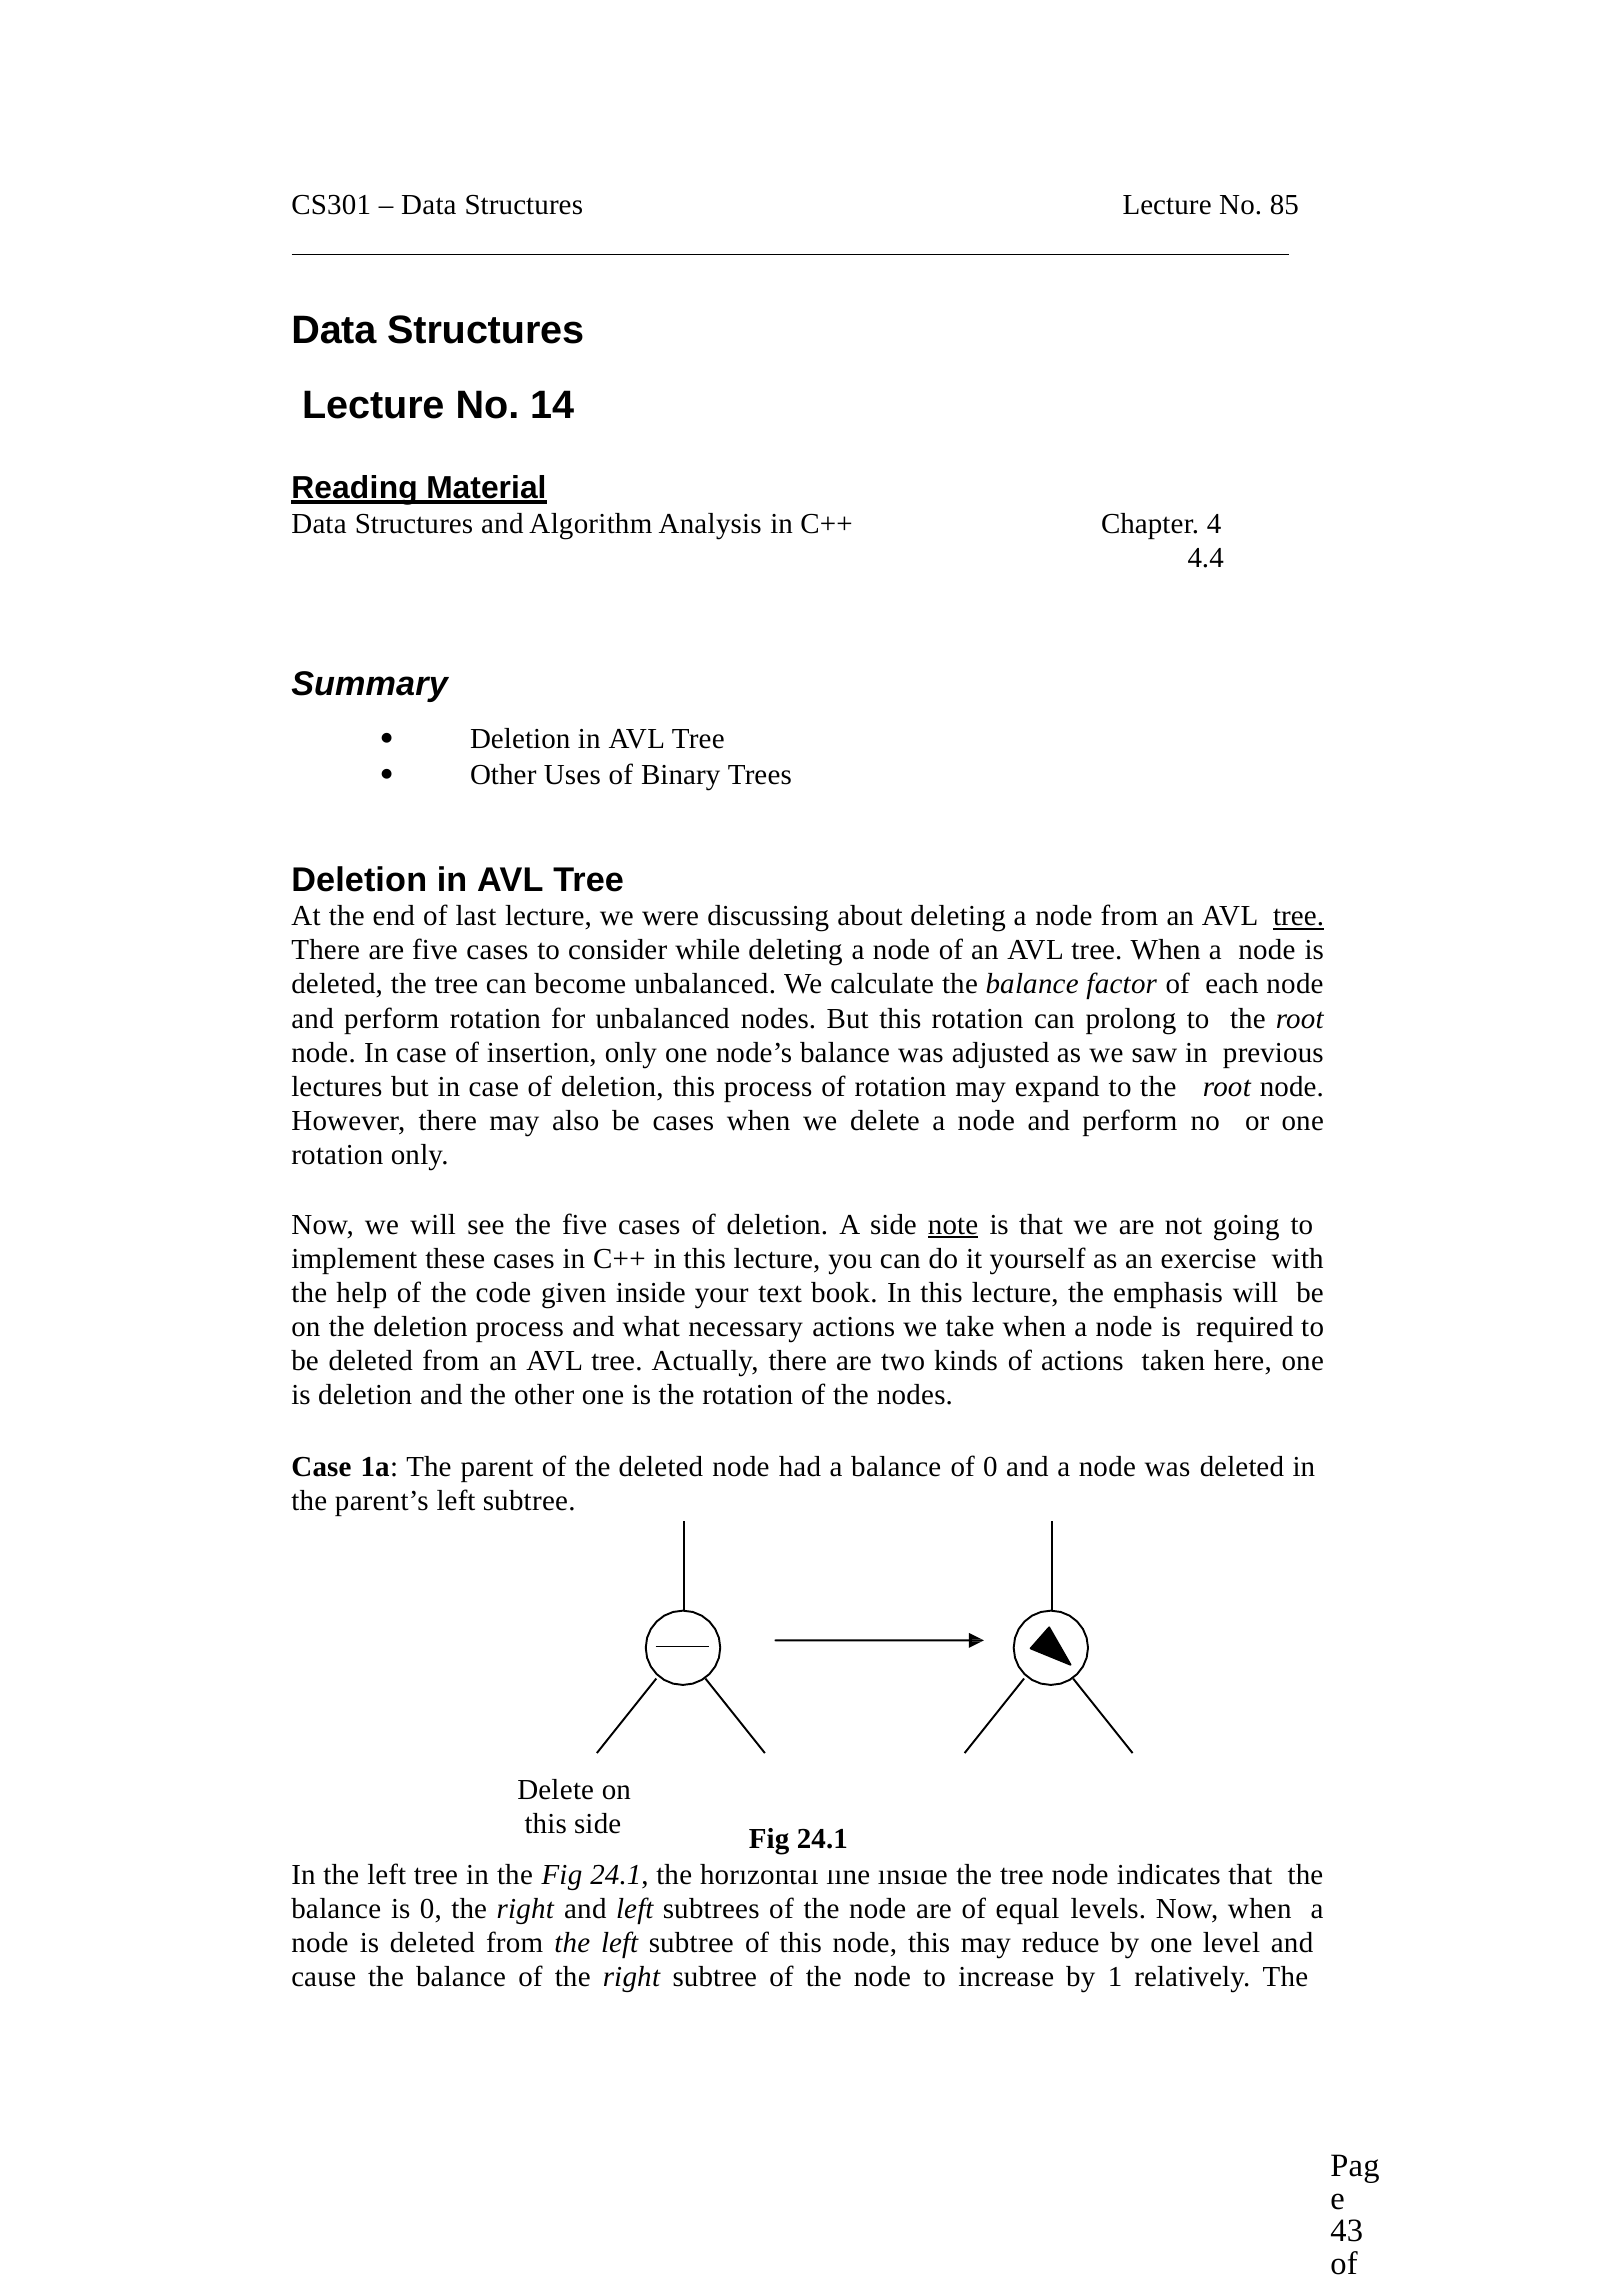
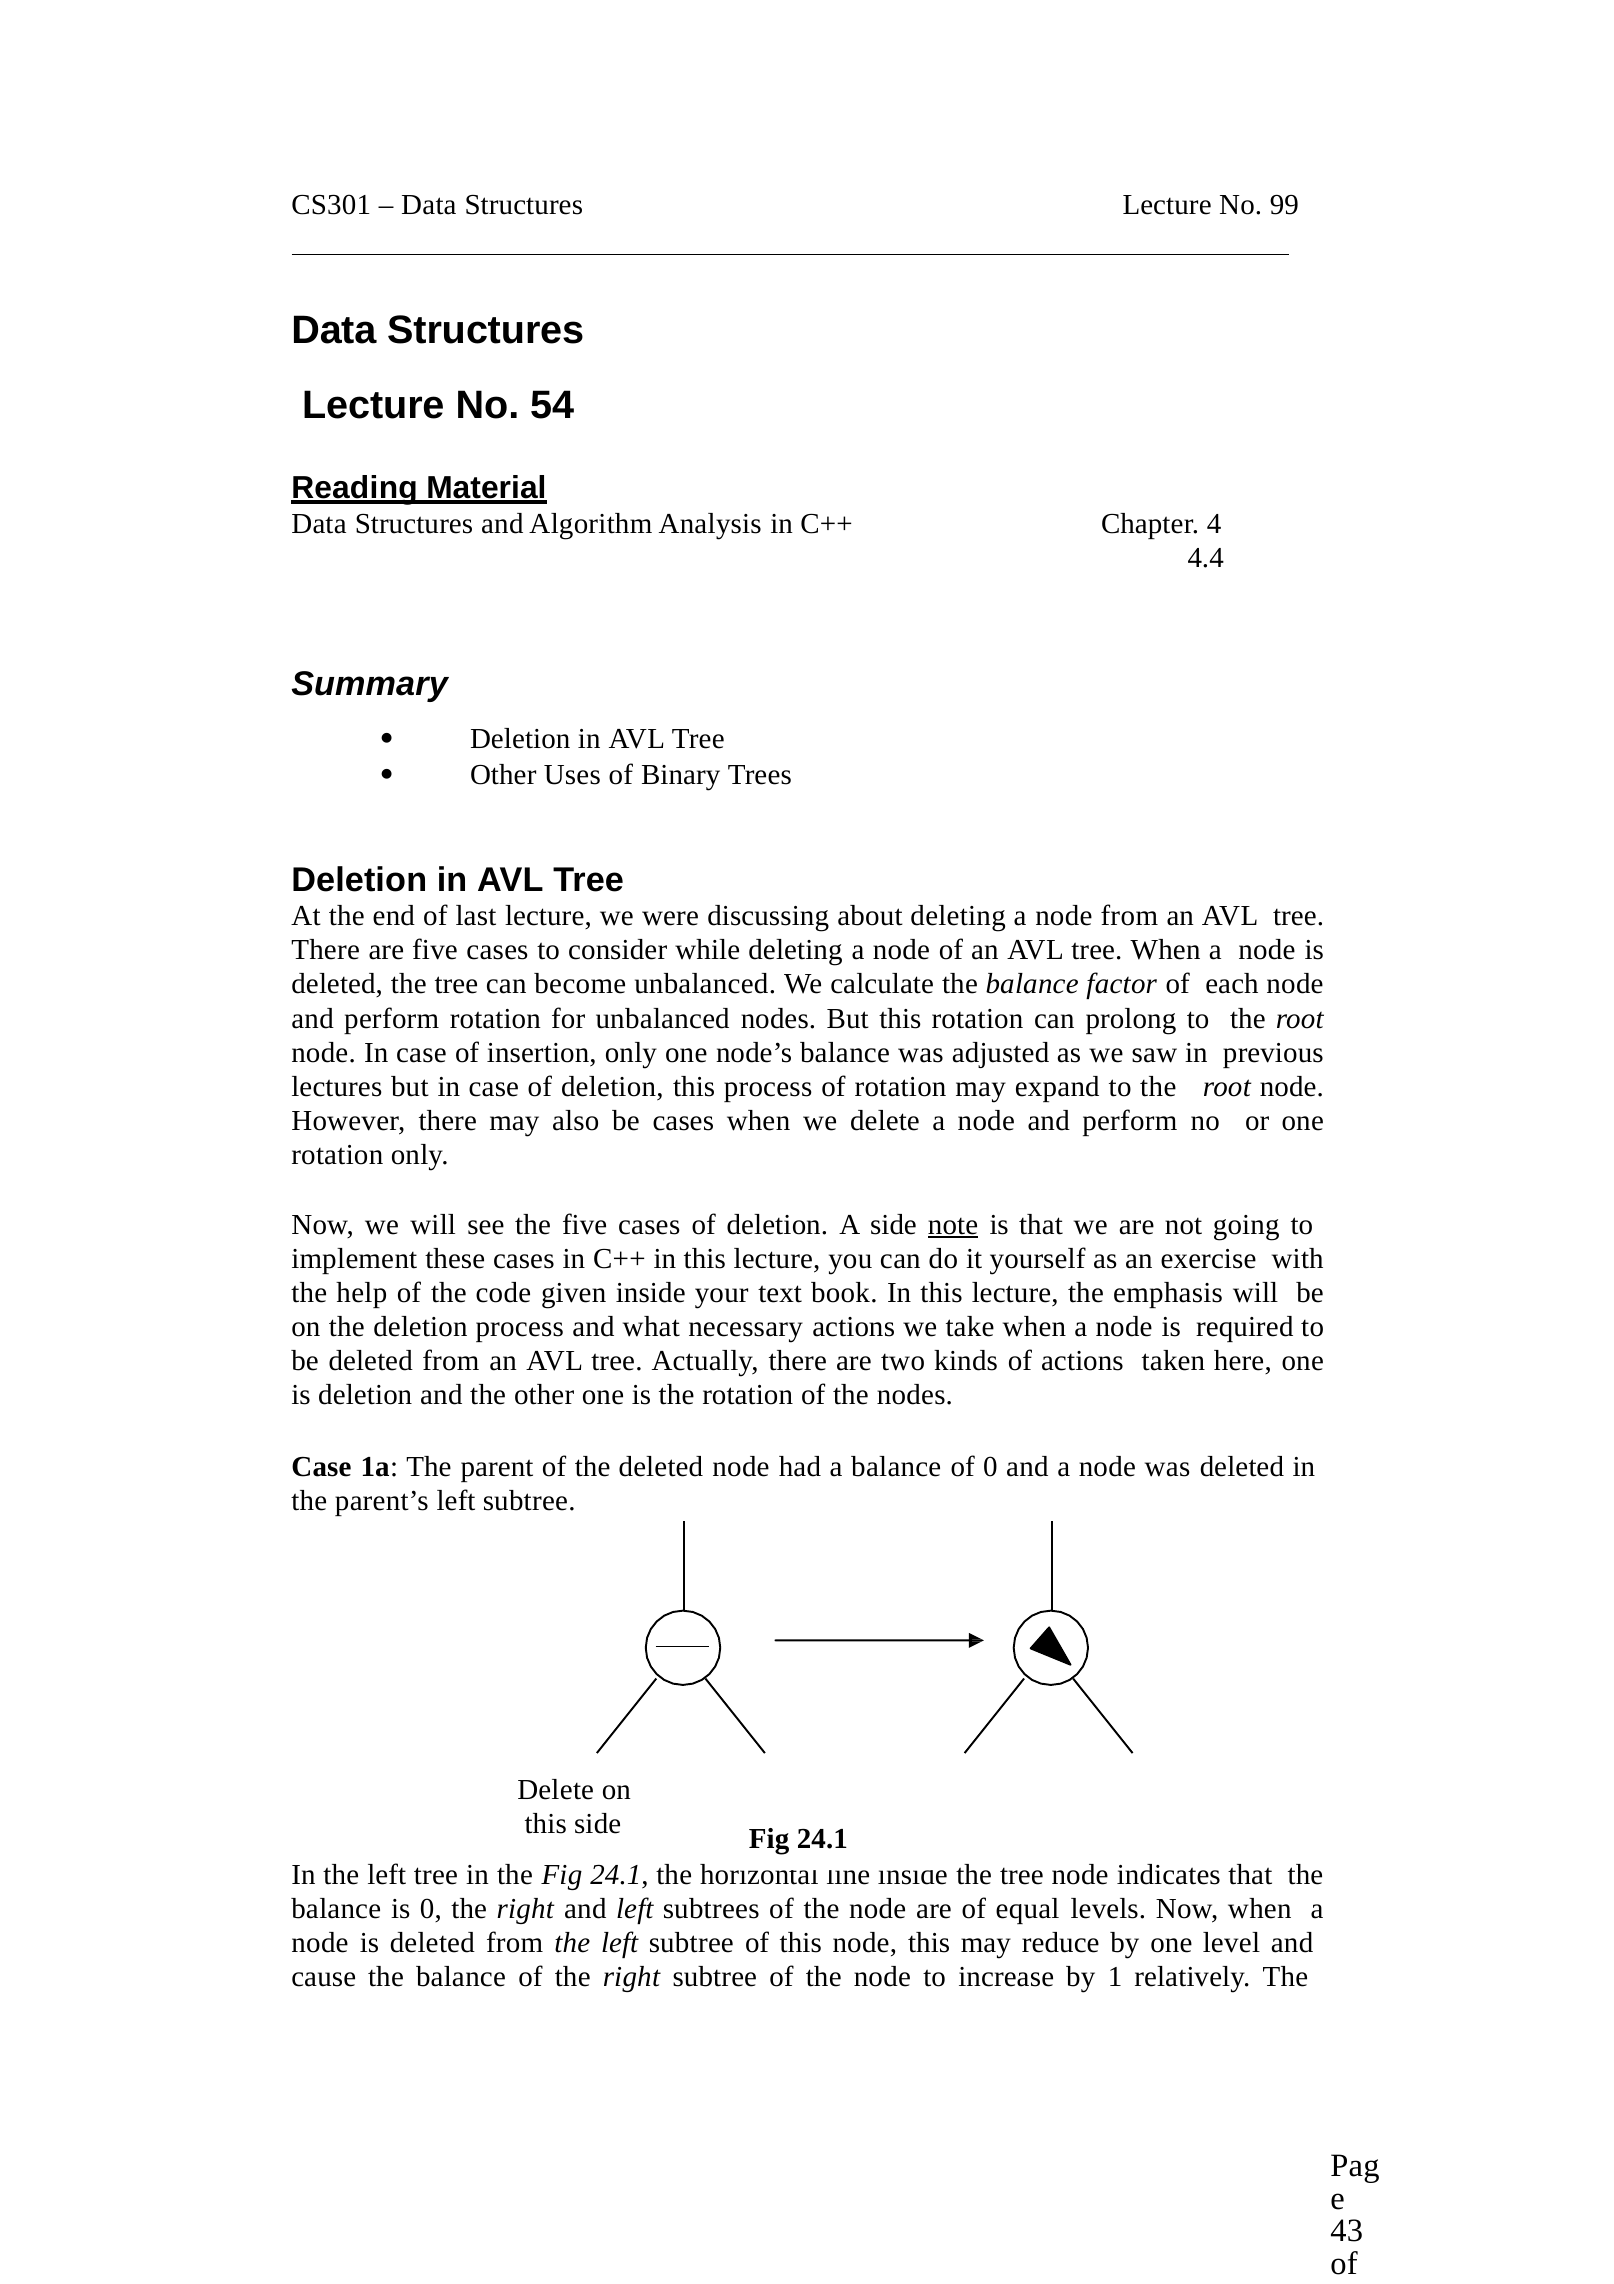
85: 85 -> 99 (1284, 205)
14: 14 -> 54 (552, 405)
tree underline: present -> none (1299, 916)
